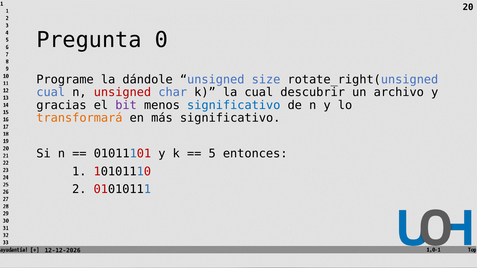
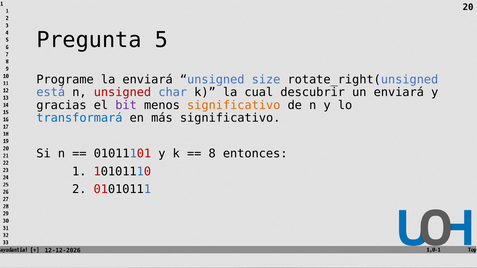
0: 0 -> 5 (161, 40)
la dándole: dándole -> enviará (148, 80)
cual: cual -> está (51, 92)
un archivo: archivo -> enviará (399, 92)
significativo colour: blue -> orange (234, 105)
transformará colour: orange -> blue (79, 118)
5: 5 -> 8 (212, 154)
